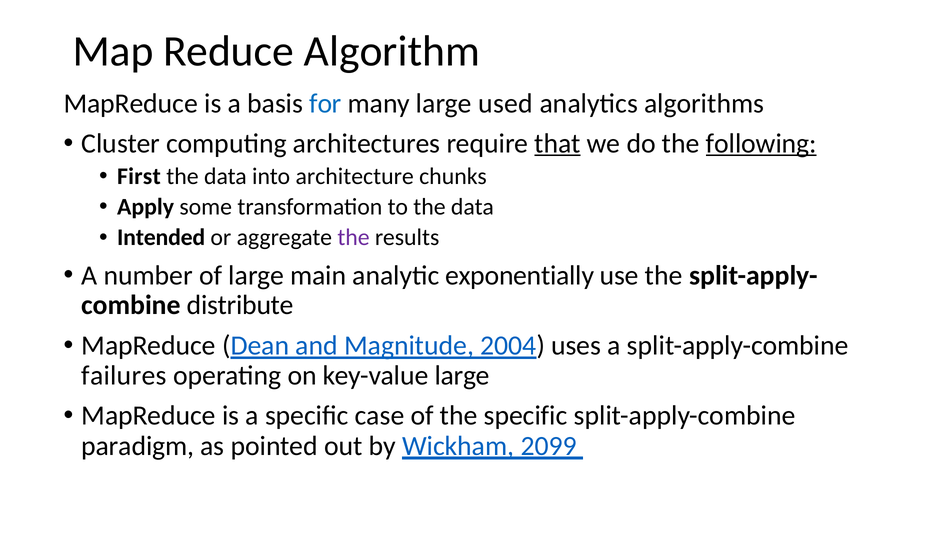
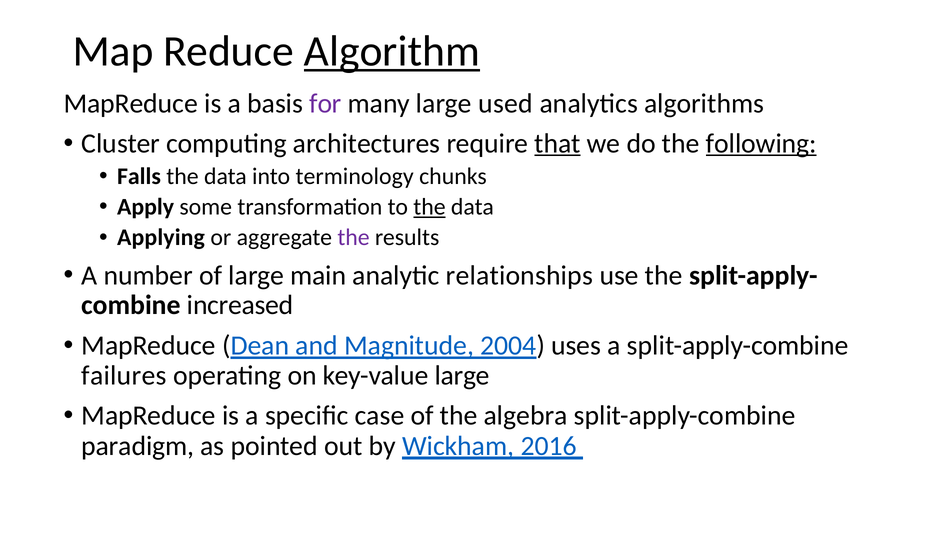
Algorithm underline: none -> present (392, 51)
for colour: blue -> purple (325, 103)
First: First -> Falls (139, 176)
architecture: architecture -> terminology (355, 176)
the underline: none -> present (429, 207)
Intended: Intended -> Applying (161, 237)
exponentially: exponentially -> relationships (519, 275)
distribute: distribute -> increased (240, 305)
the specific: specific -> algebra (526, 415)
2099: 2099 -> 2016 (549, 446)
